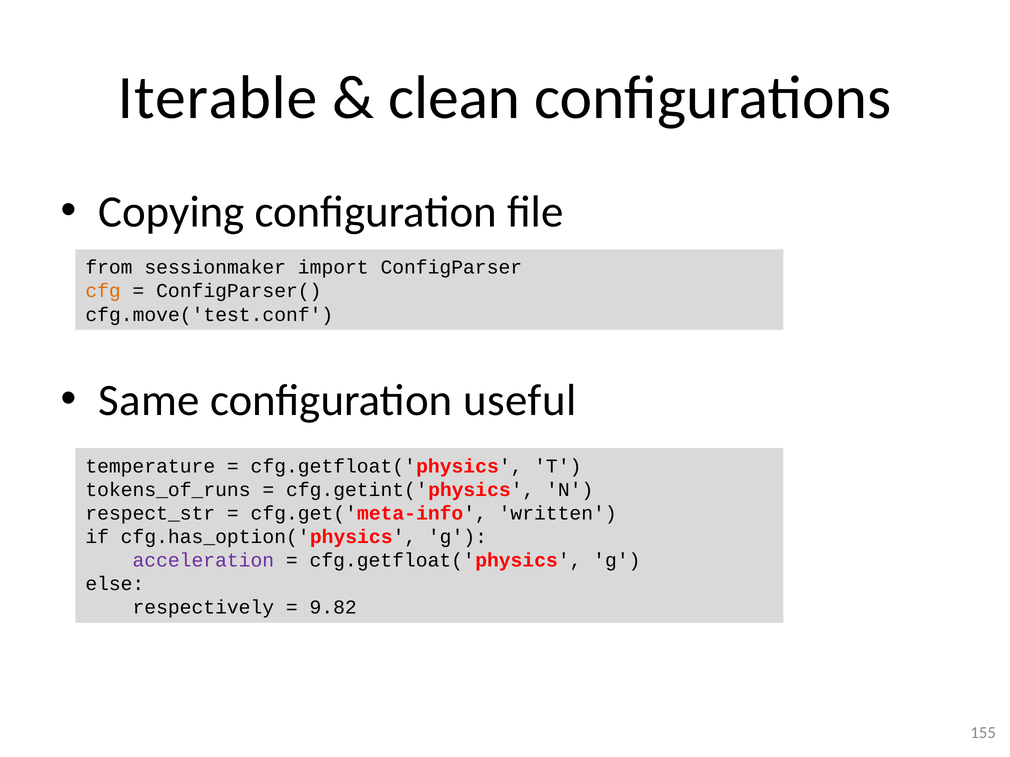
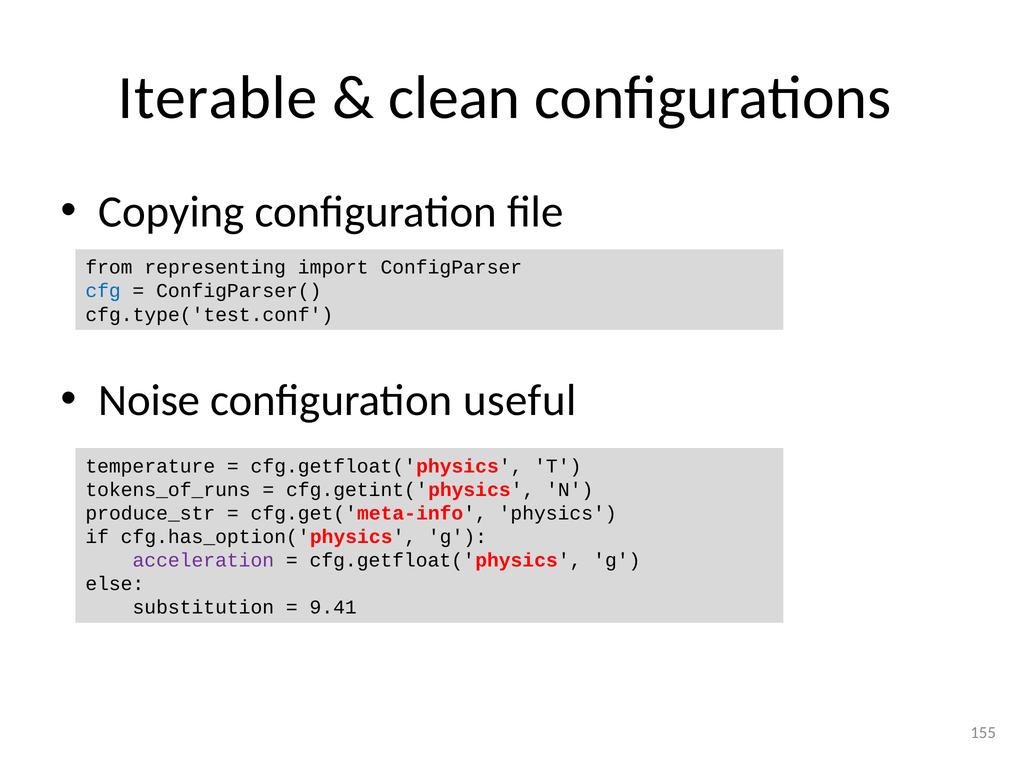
sessionmaker: sessionmaker -> representing (215, 268)
cfg colour: orange -> blue (103, 291)
cfg.move('test.conf: cfg.move('test.conf -> cfg.type('test.conf (209, 315)
Same: Same -> Noise (149, 400)
respect_str: respect_str -> produce_str (150, 514)
written: written -> physics (558, 514)
respectively: respectively -> substitution (203, 608)
9.82: 9.82 -> 9.41 (333, 608)
